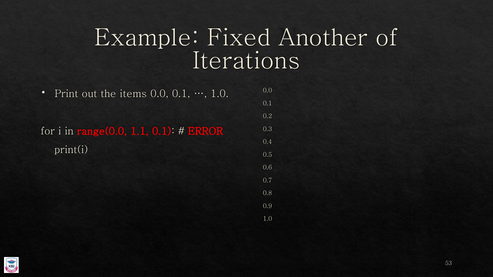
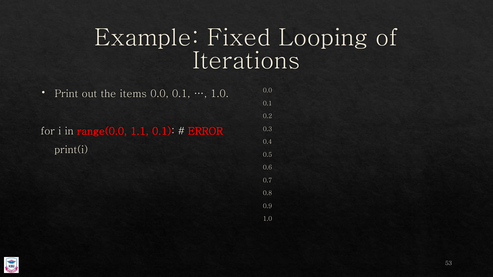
Another: Another -> Looping (323, 38)
